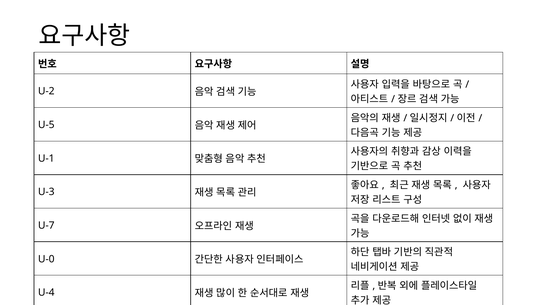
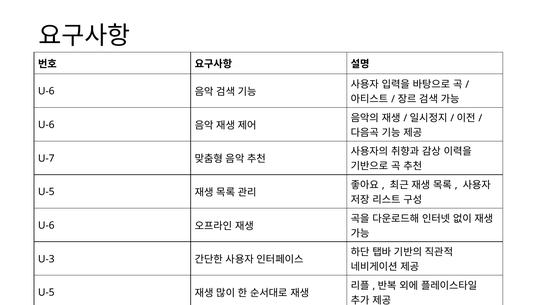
U-2: U-2 -> U-6 (46, 91)
U-5: U-5 -> U-6 (46, 125)
U-1: U-1 -> U-7 (46, 159)
U-3: U-3 -> U-5 (46, 192)
U-7: U-7 -> U-6 (46, 226)
U-0: U-0 -> U-3 (46, 259)
U-4: U-4 -> U-5 (46, 293)
